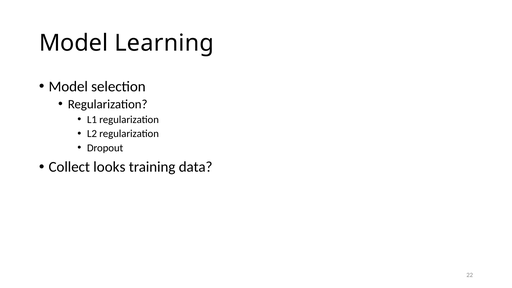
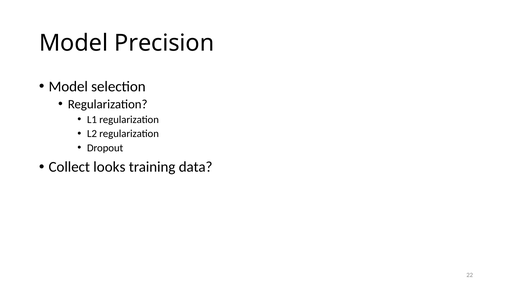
Learning: Learning -> Precision (164, 43)
